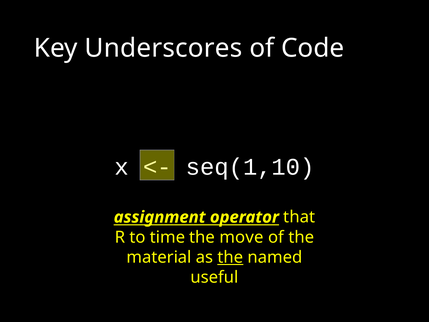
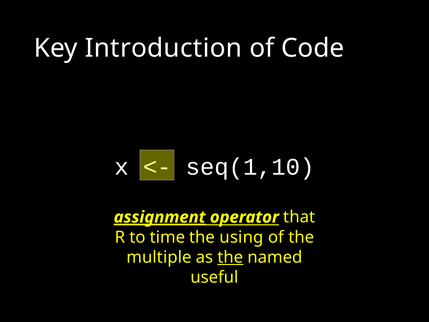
Underscores: Underscores -> Introduction (163, 48)
assignment underline: none -> present (160, 217)
move: move -> using (242, 237)
material: material -> multiple (159, 257)
